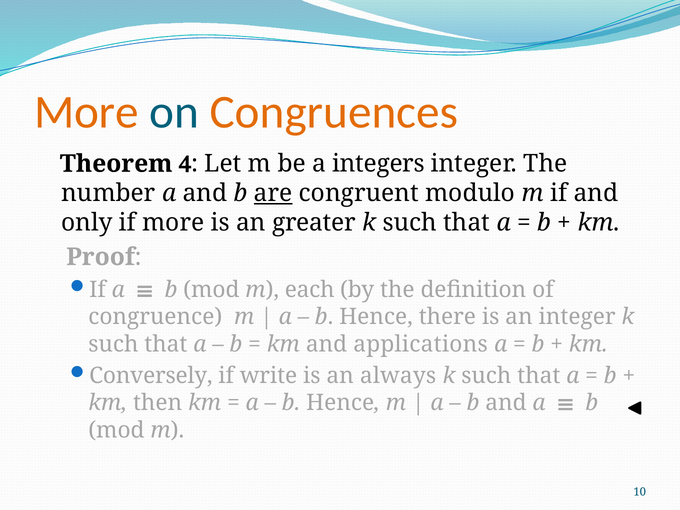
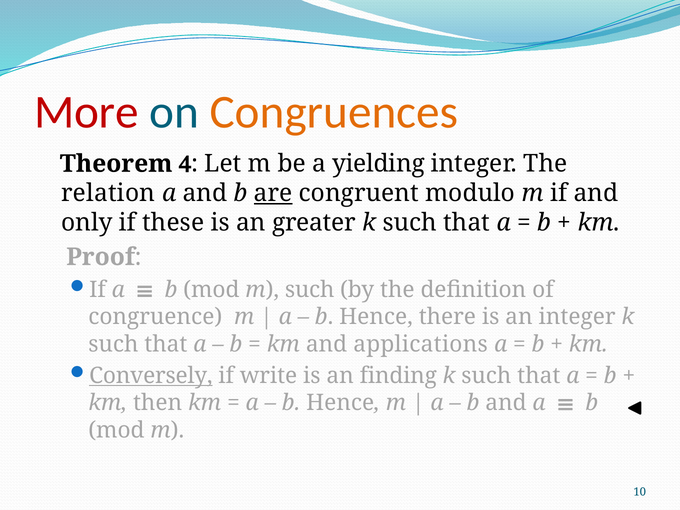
More colour: orange -> red (86, 112)
integers: integers -> yielding (378, 164)
number: number -> relation (108, 193)
if more: more -> these (173, 223)
m each: each -> such (310, 290)
Conversely underline: none -> present (151, 376)
always: always -> finding (398, 376)
